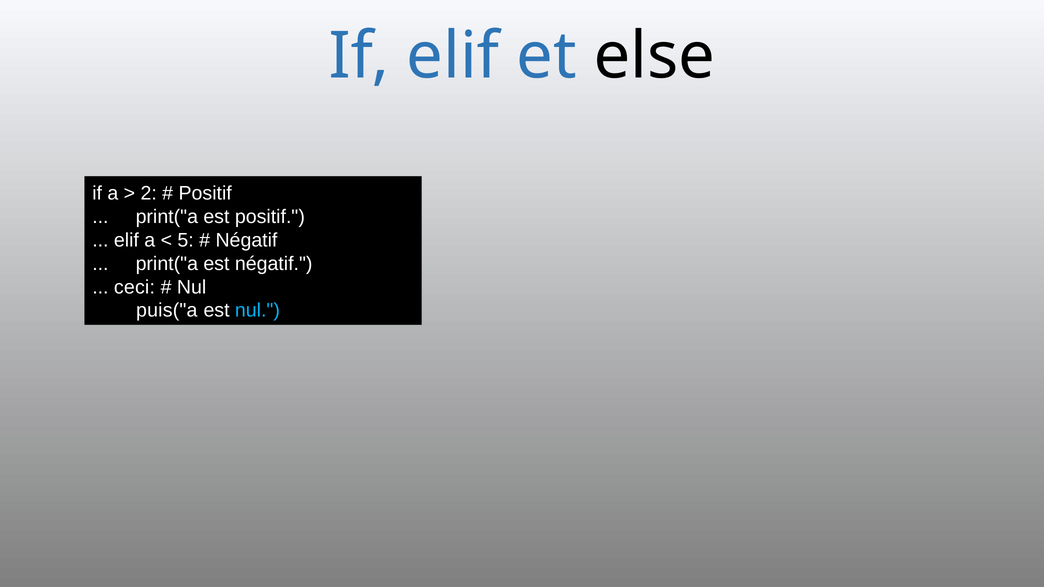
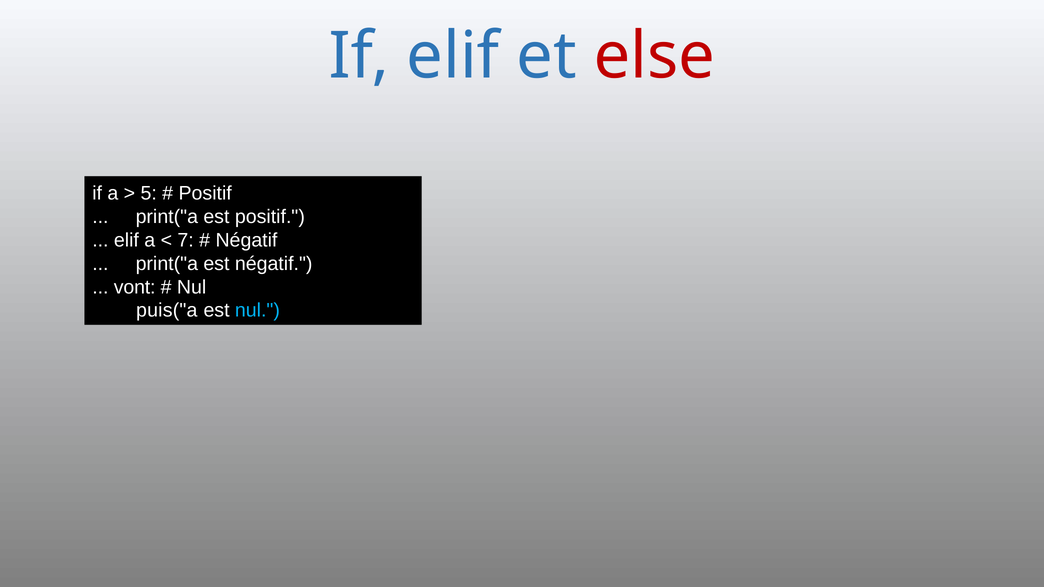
else colour: black -> red (654, 56)
2: 2 -> 5 (149, 193)
5: 5 -> 7 (186, 240)
ceci: ceci -> vont (135, 287)
